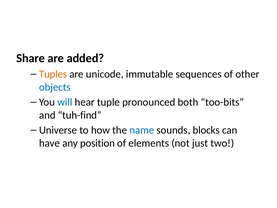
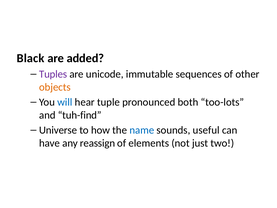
Share: Share -> Black (31, 58)
Tuples colour: orange -> purple (53, 74)
objects colour: blue -> orange (55, 87)
too-bits: too-bits -> too-lots (222, 102)
blocks: blocks -> useful (206, 130)
position: position -> reassign (98, 143)
